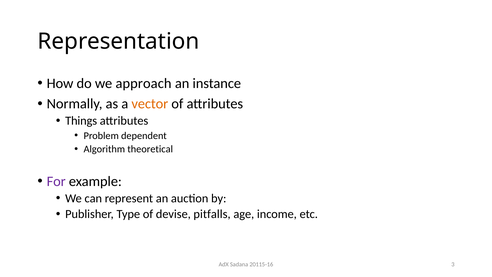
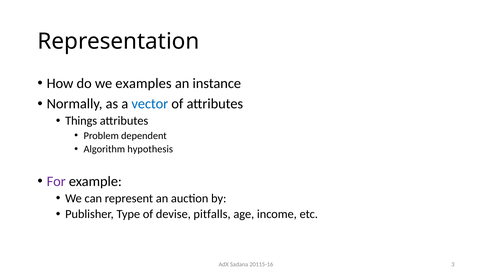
approach: approach -> examples (144, 83)
vector colour: orange -> blue (150, 104)
theoretical: theoretical -> hypothesis (150, 149)
